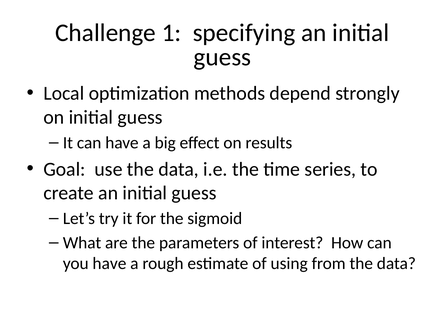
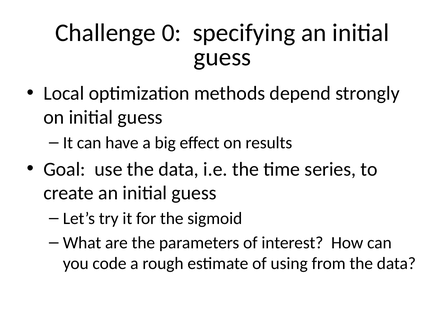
1: 1 -> 0 (171, 33)
you have: have -> code (109, 263)
